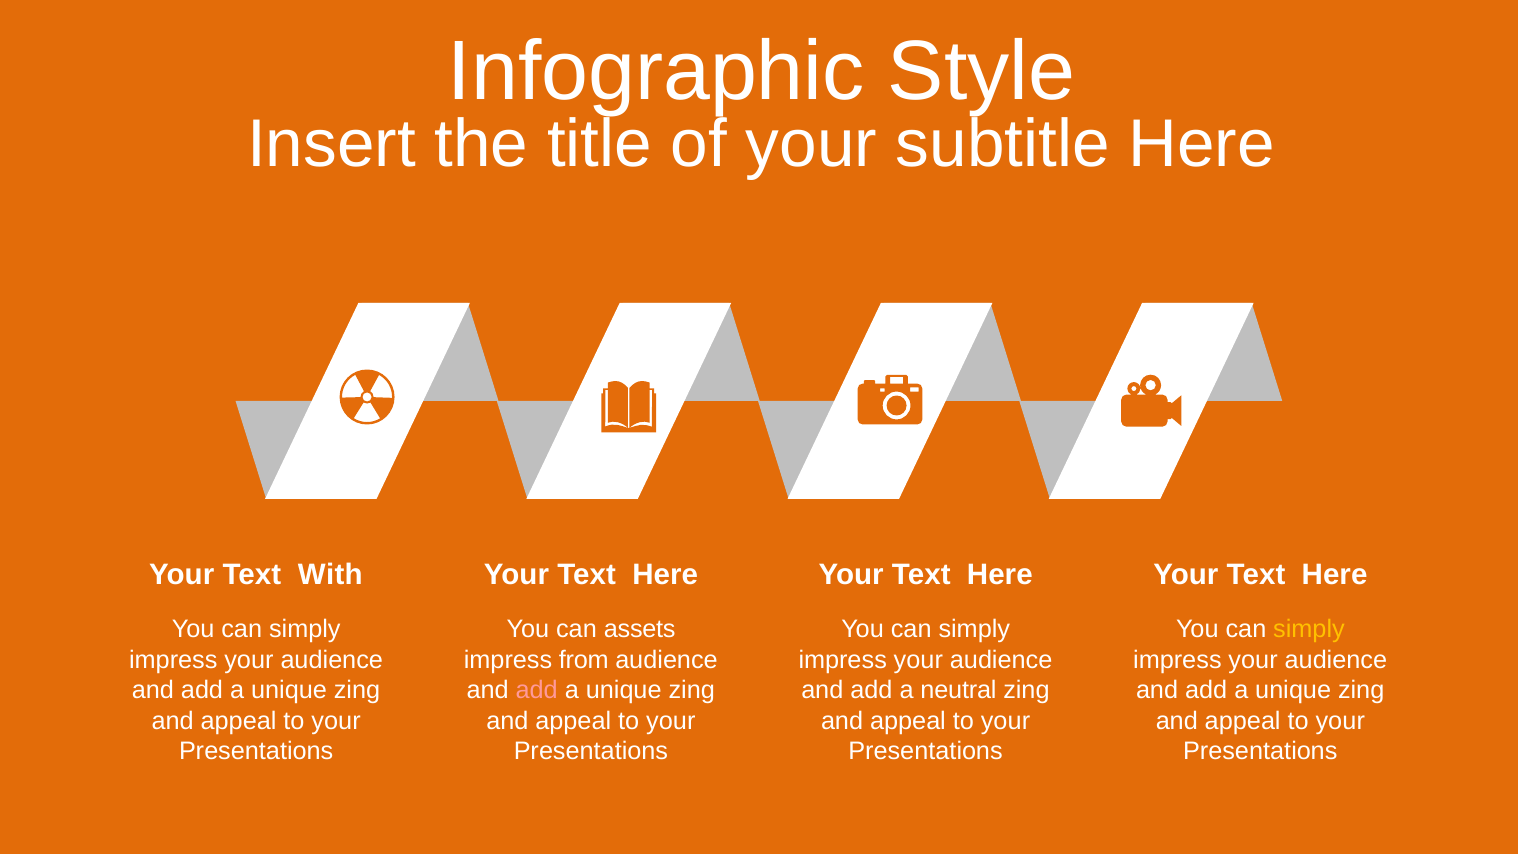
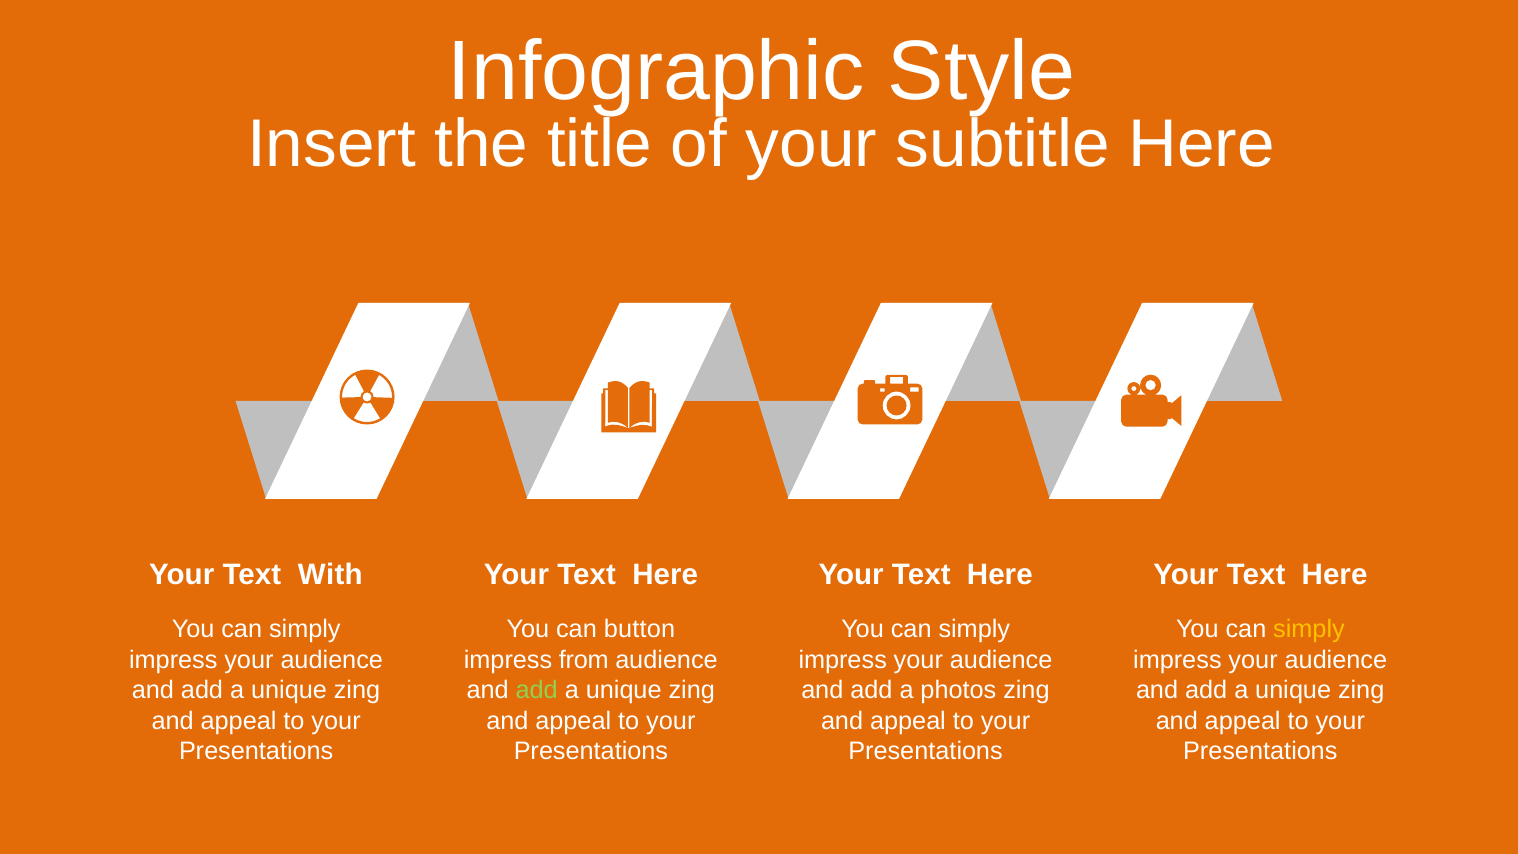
assets: assets -> button (639, 630)
add colour: pink -> light green (537, 690)
neutral: neutral -> photos (958, 690)
